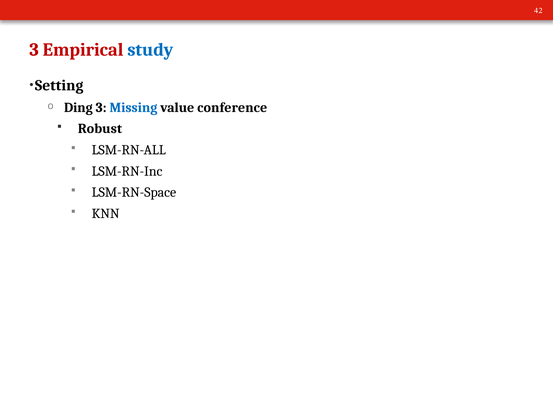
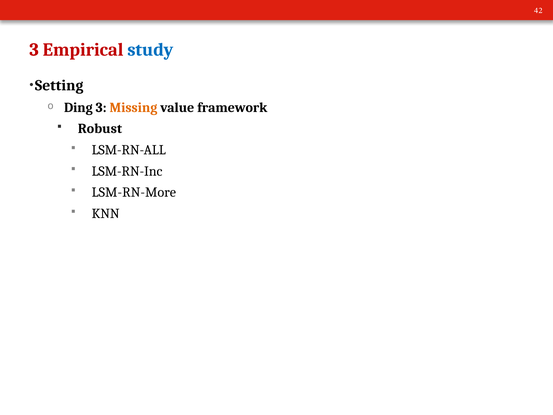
Missing colour: blue -> orange (133, 107)
conference: conference -> framework (232, 107)
LSM-RN-Space: LSM-RN-Space -> LSM-RN-More (134, 192)
